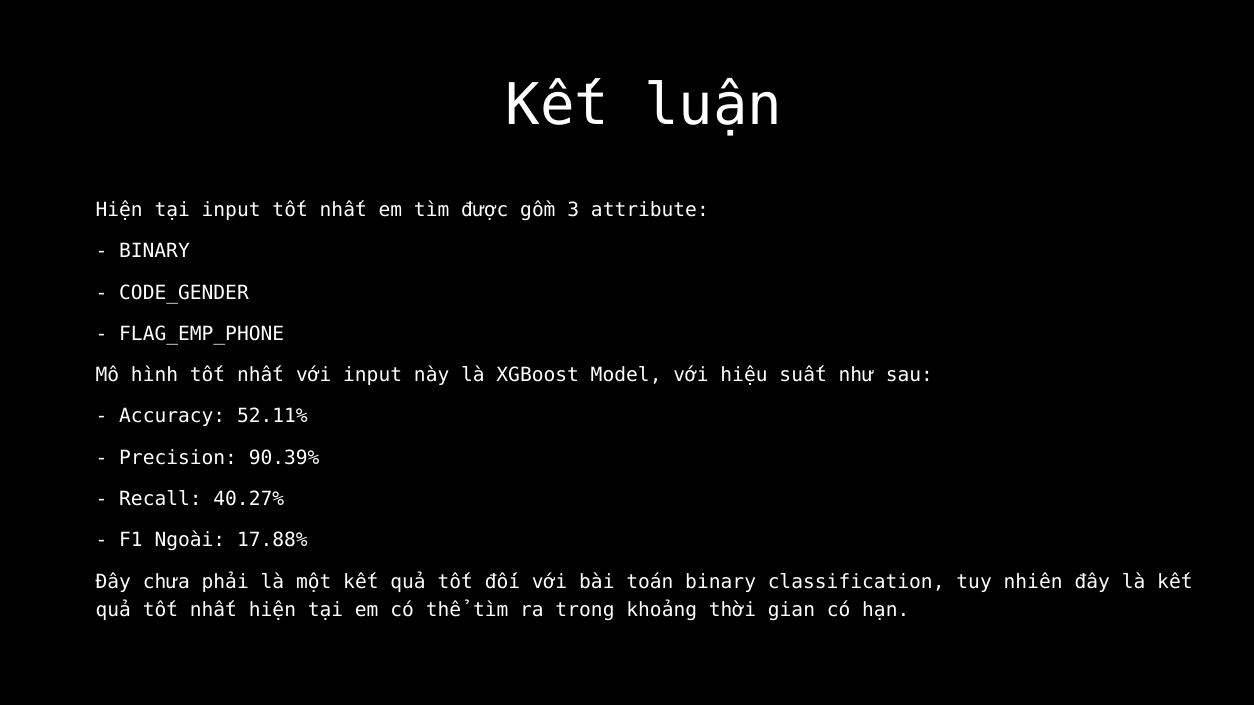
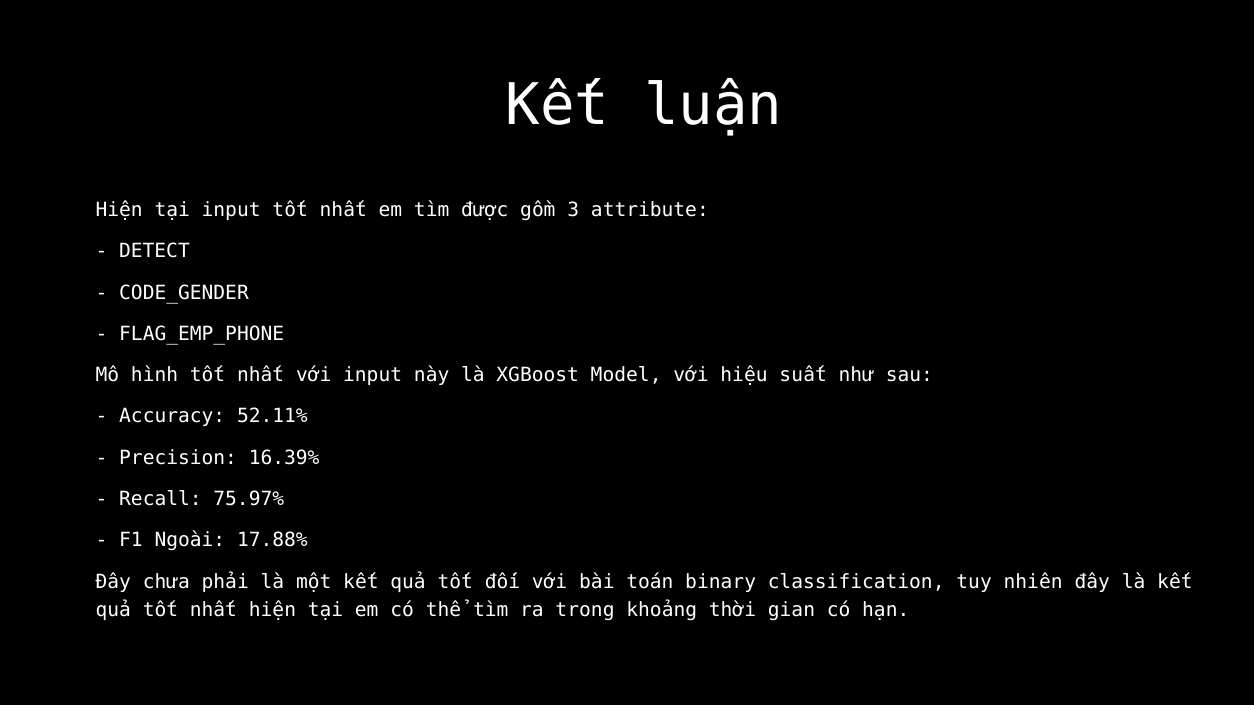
BINARY: BINARY -> DETECT (154, 252)
90.39%: 90.39% -> 16.39% (284, 458)
40.27%: 40.27% -> 75.97% (249, 499)
